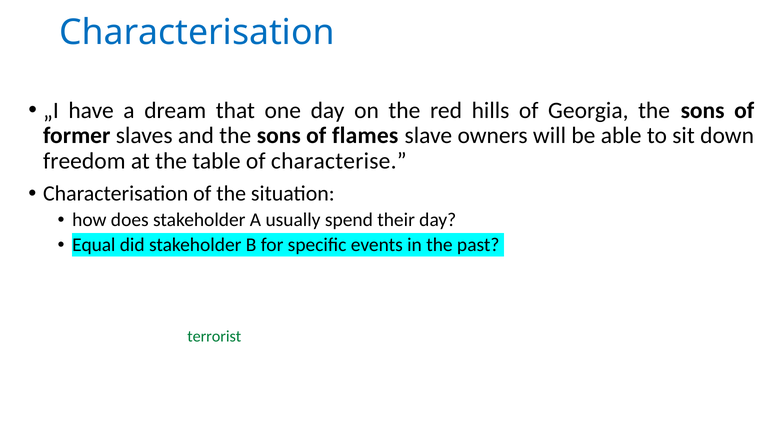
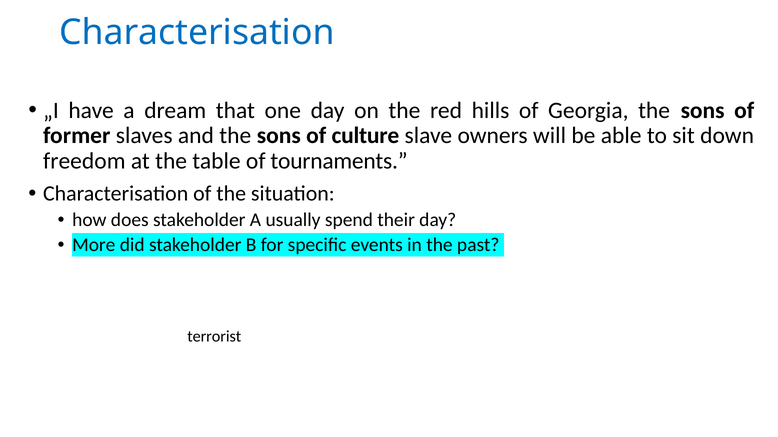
flames: flames -> culture (365, 136)
of characterise: characterise -> tournaments (339, 161)
Equal: Equal -> More (94, 245)
terrorist colour: green -> black (214, 337)
